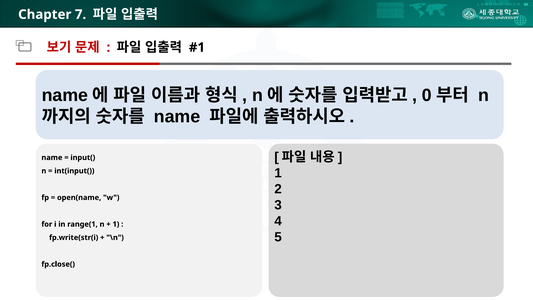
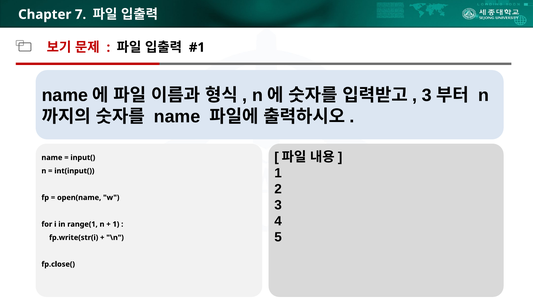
0: 0 -> 3 (427, 95)
